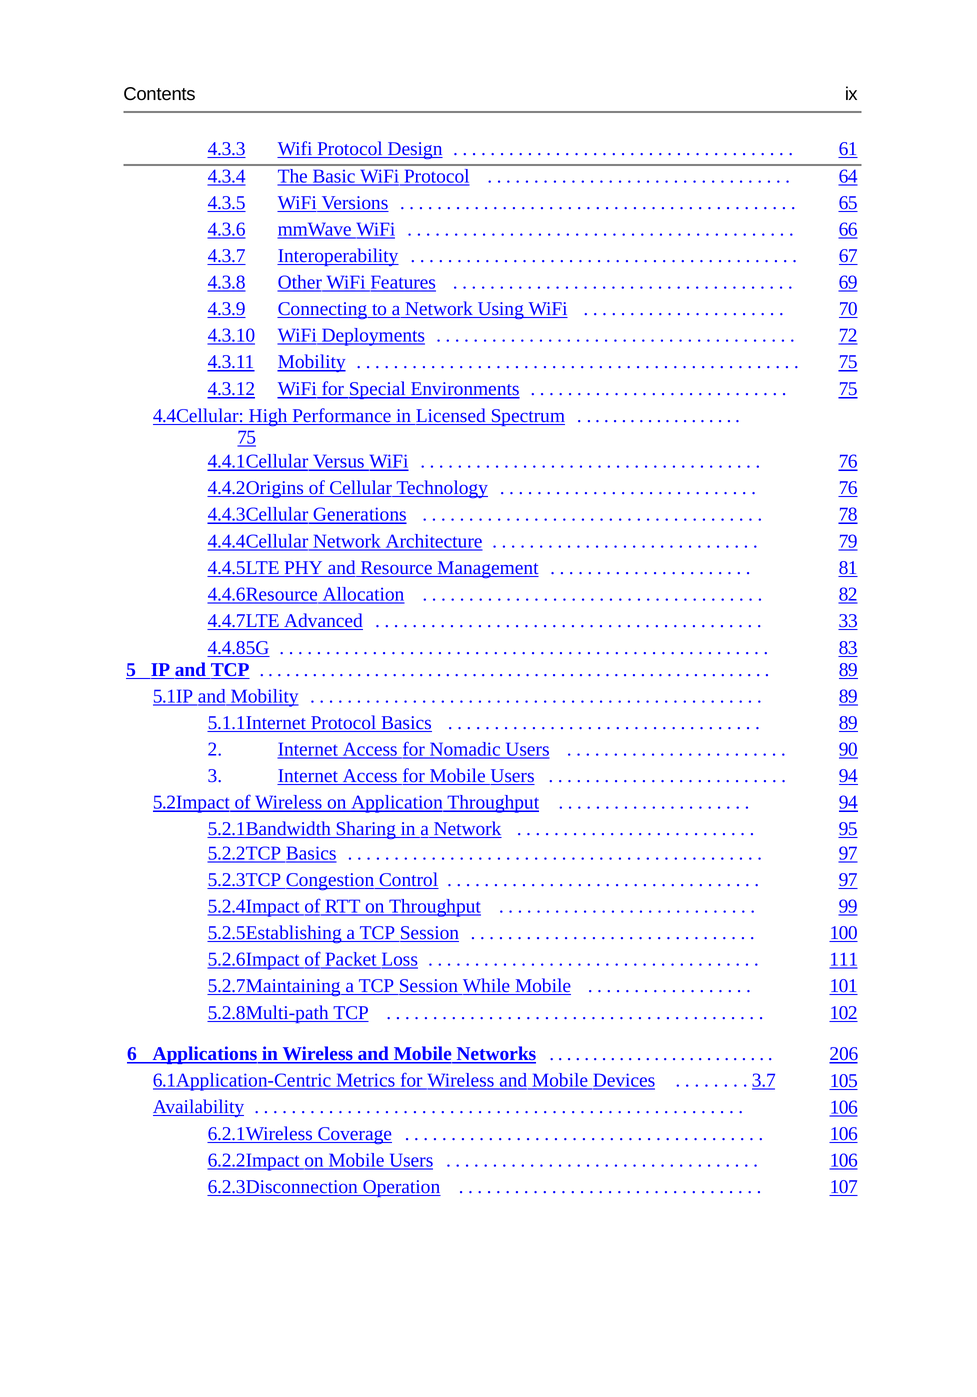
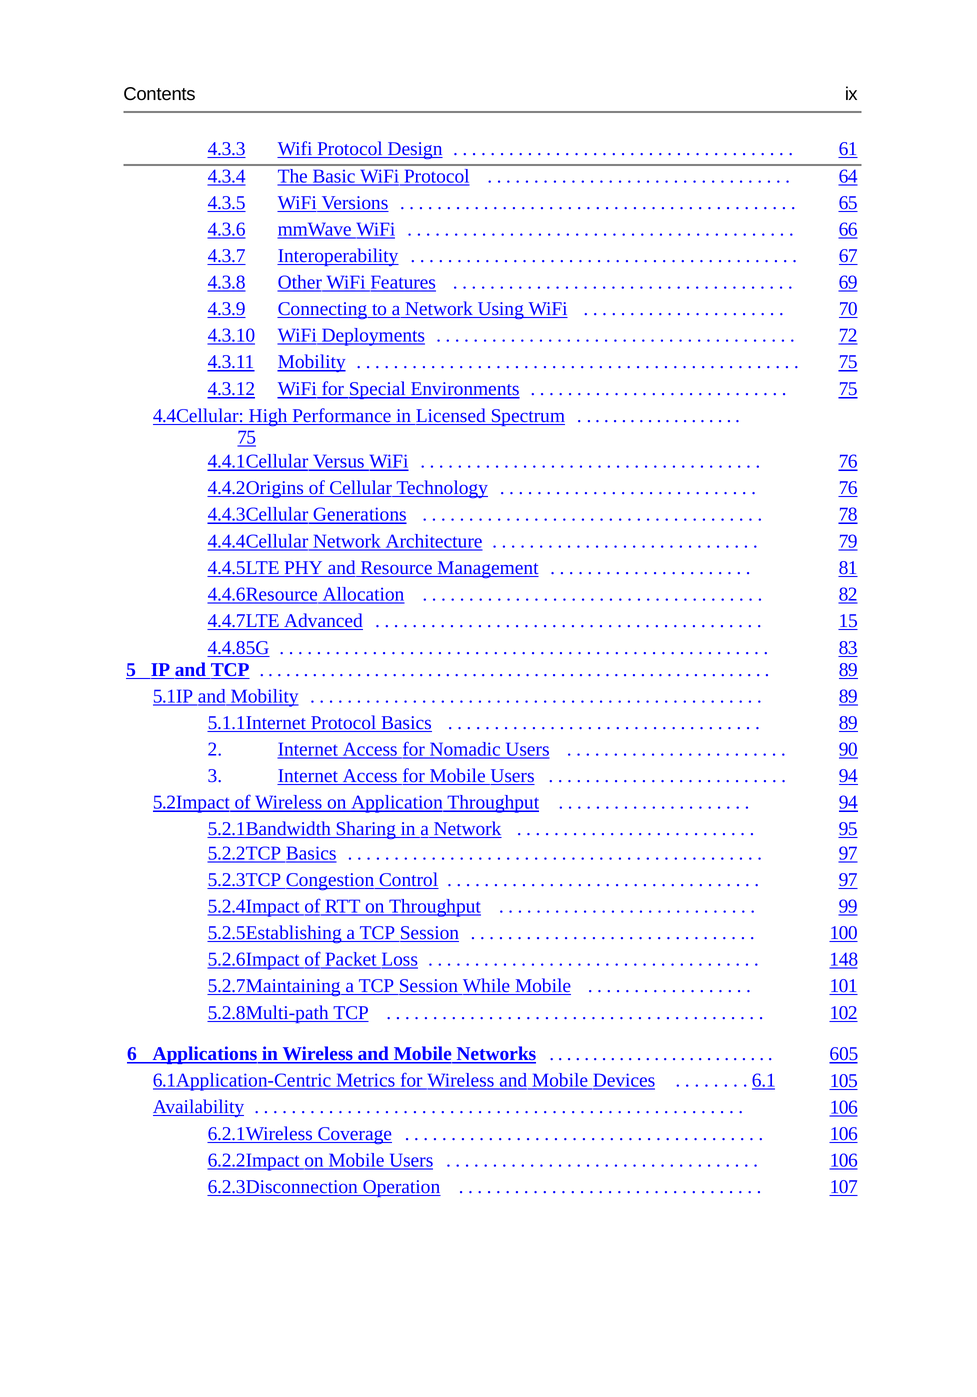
33: 33 -> 15 (848, 621)
111: 111 -> 148 (844, 959)
206: 206 -> 605 (844, 1054)
3.7: 3.7 -> 6.1 (764, 1080)
